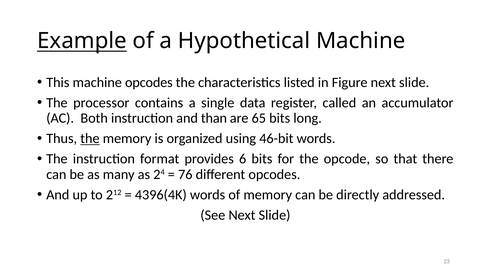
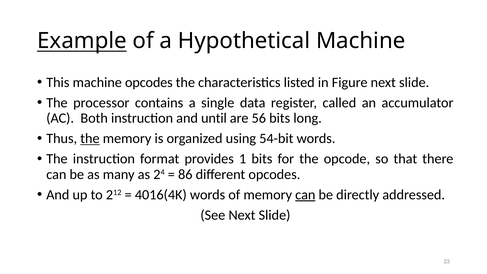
than: than -> until (214, 118)
65: 65 -> 56 (259, 118)
46-bit: 46-bit -> 54-bit (276, 139)
6: 6 -> 1 (243, 159)
76: 76 -> 86 (185, 174)
4396(4K: 4396(4K -> 4016(4K (161, 195)
can underline: none -> present (305, 195)
